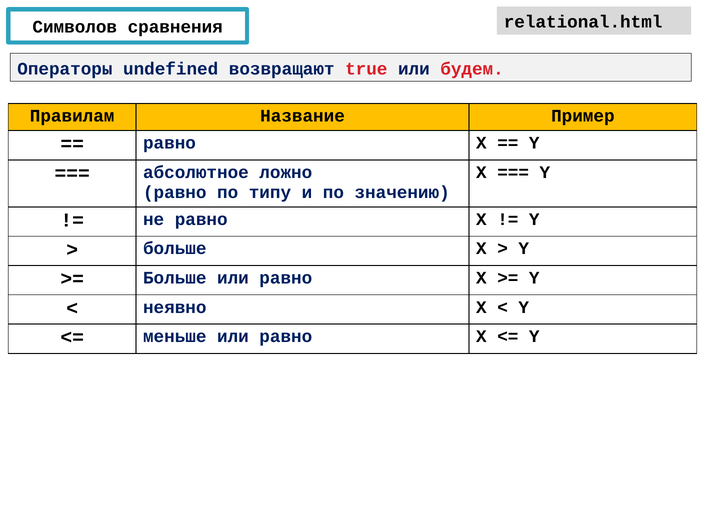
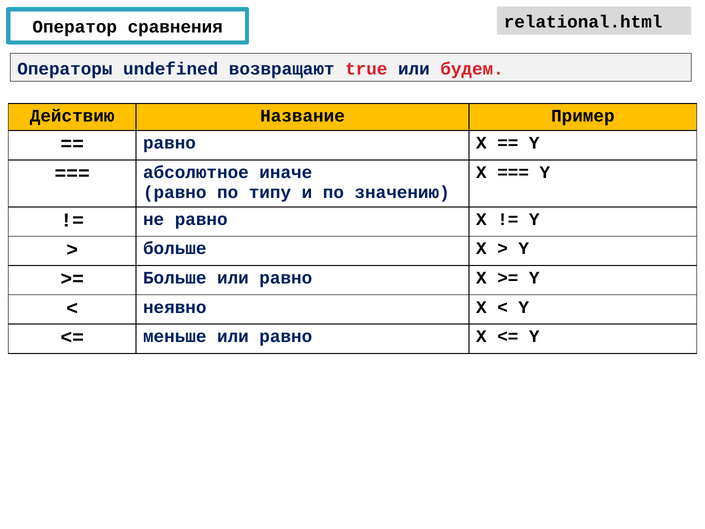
Символов: Символов -> Оператор (75, 27)
Правилам: Правилам -> Действию (72, 116)
ложно: ложно -> иначе (286, 172)
